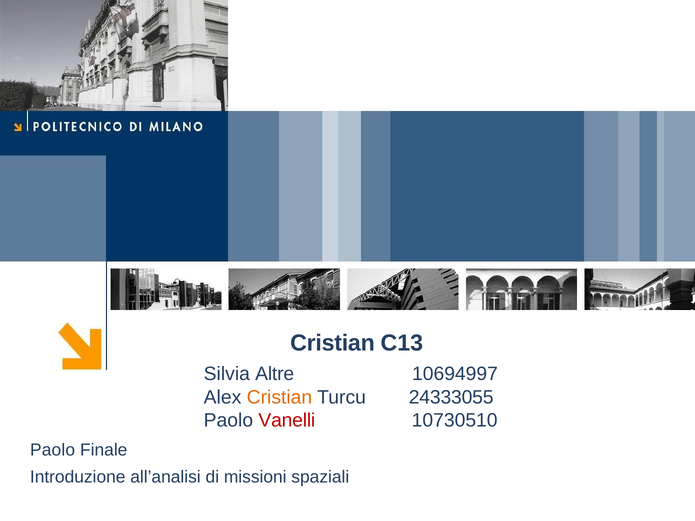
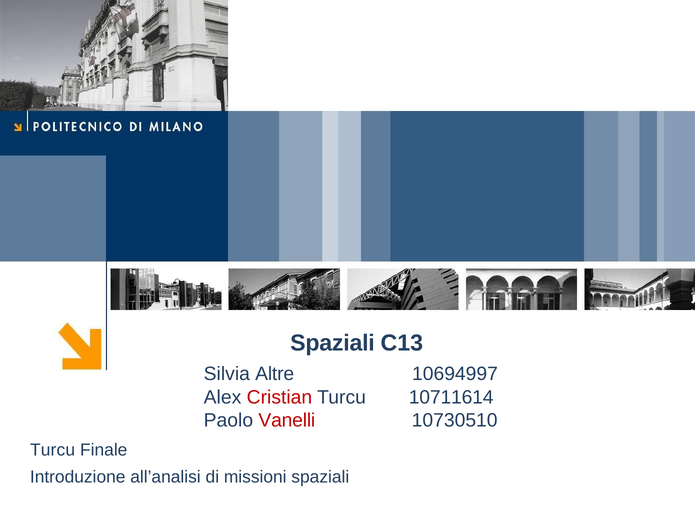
Cristian: Cristian -> Spaziali (332, 343)
Cristian colour: orange -> red (279, 397)
24333055: 24333055 -> 10711614 (451, 397)
Paolo: Paolo -> Turcu (53, 450)
